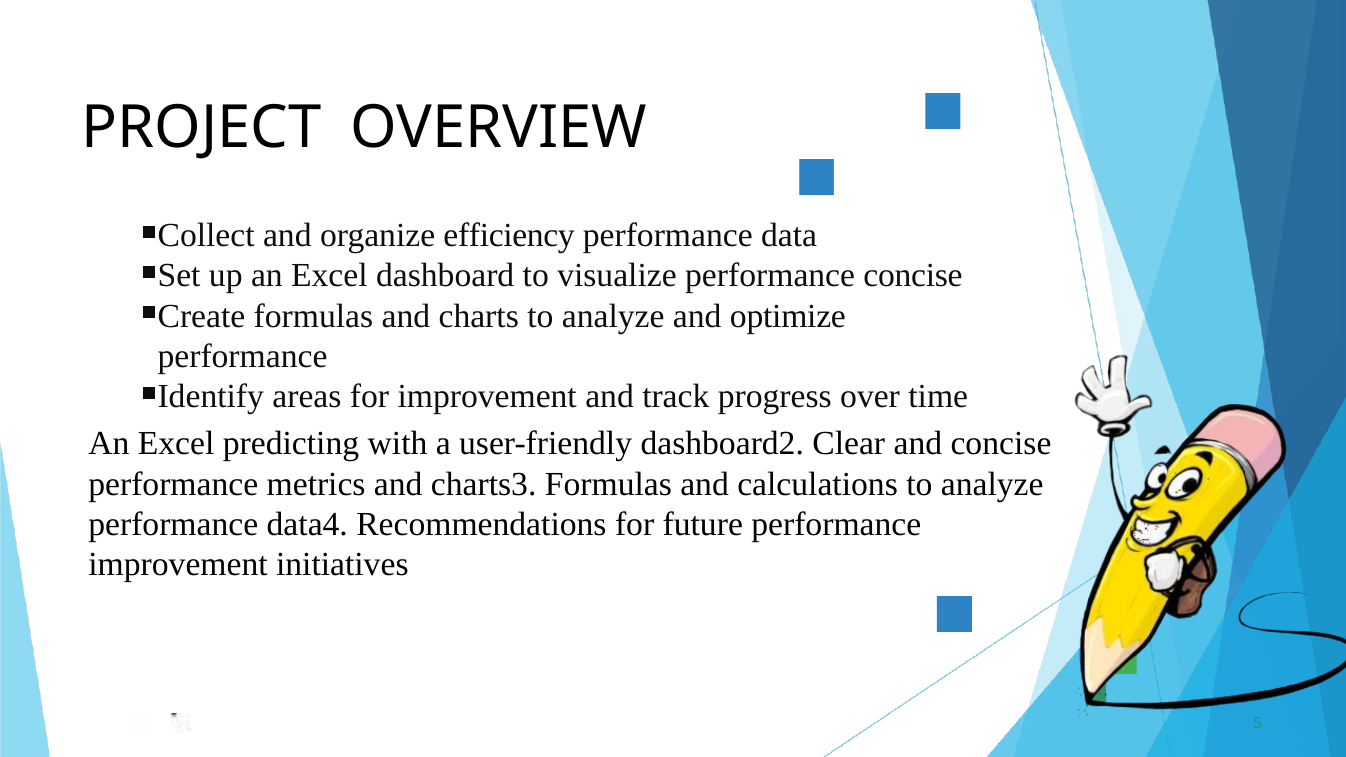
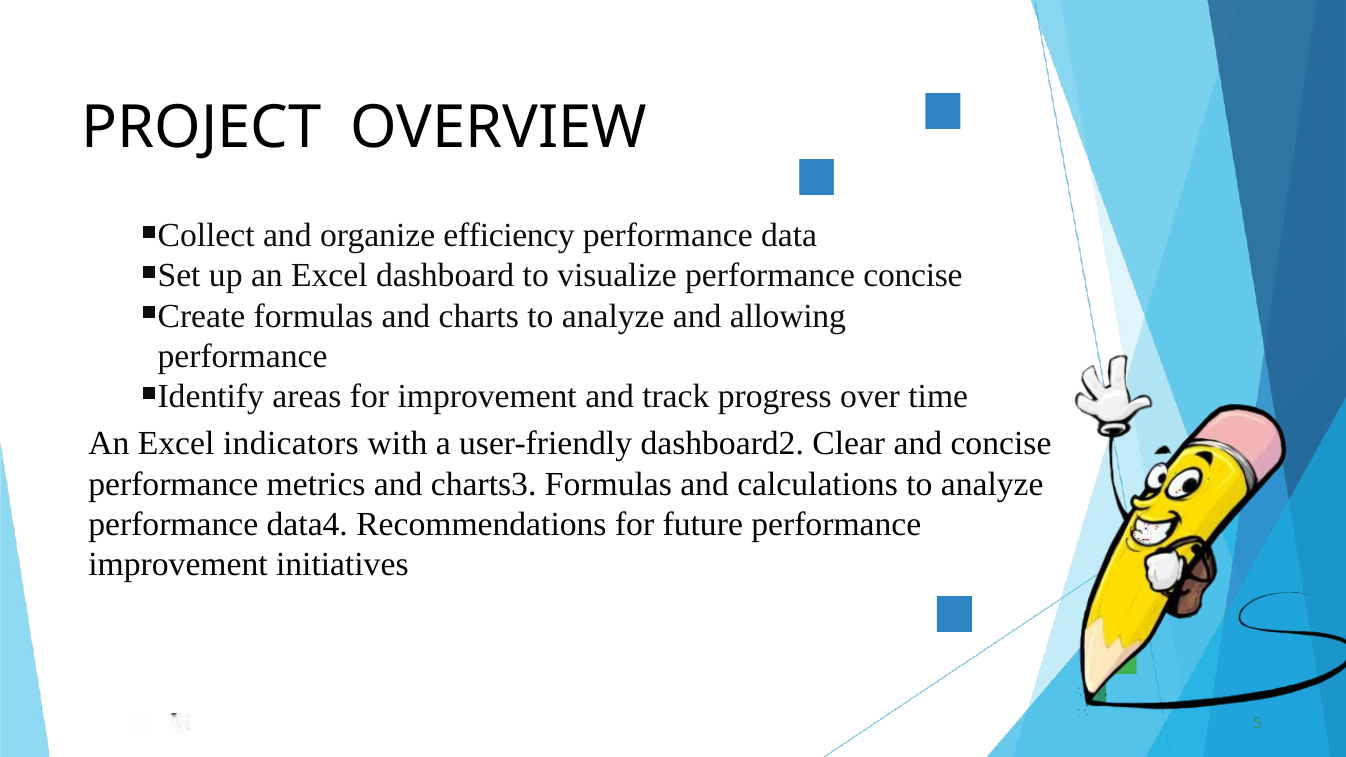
optimize: optimize -> allowing (788, 316)
predicting: predicting -> indicators (291, 444)
